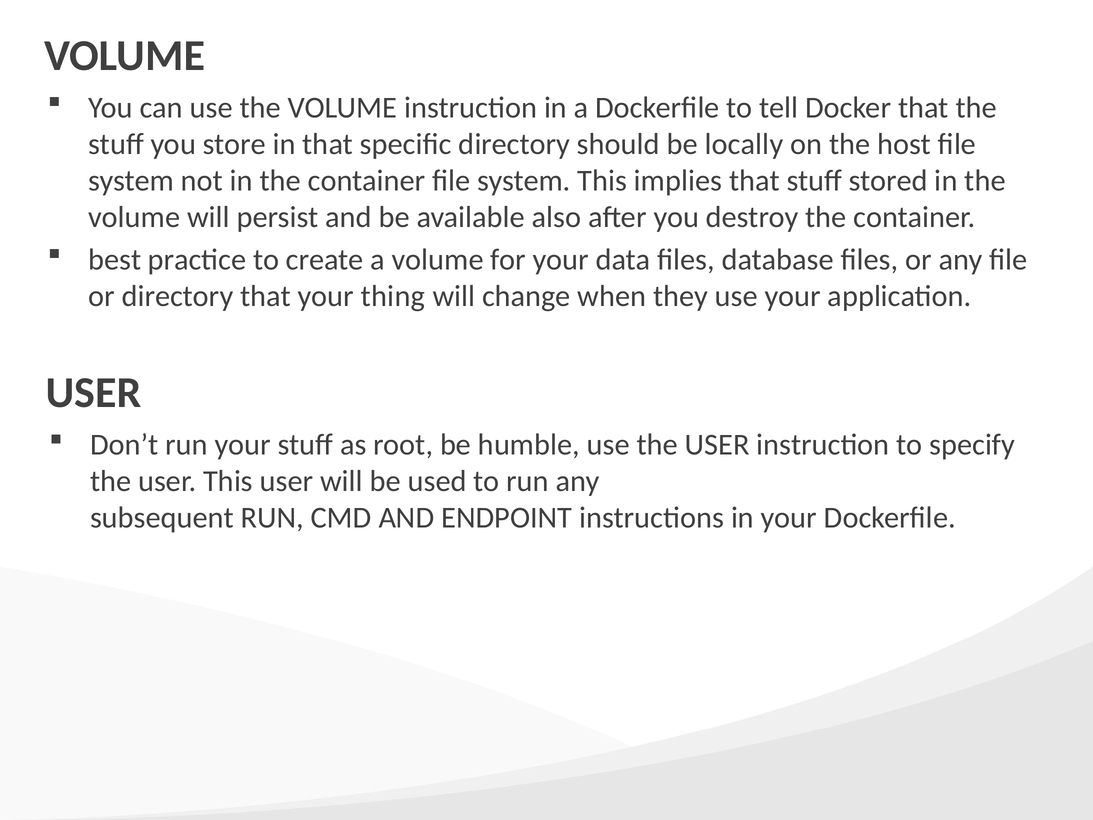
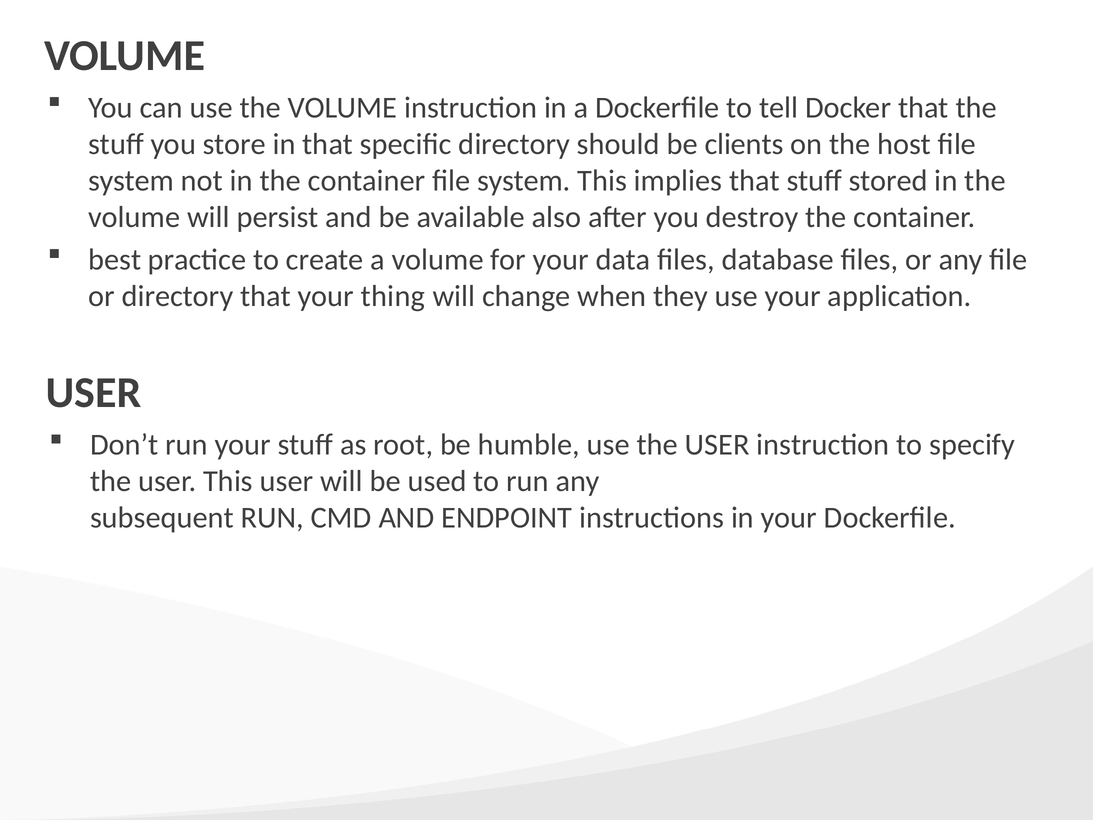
locally: locally -> clients (744, 144)
